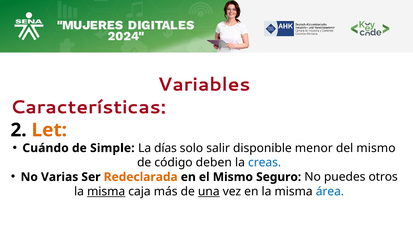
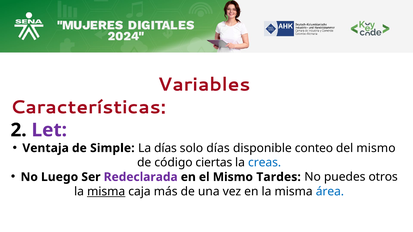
Let colour: orange -> purple (49, 130)
Cuándo: Cuándo -> Ventaja (46, 148)
solo salir: salir -> días (218, 148)
menor: menor -> conteo (314, 148)
deben: deben -> ciertas (214, 163)
Varias: Varias -> Luego (60, 177)
Redeclarada colour: orange -> purple (141, 177)
Seguro: Seguro -> Tardes (279, 177)
una underline: present -> none (209, 192)
